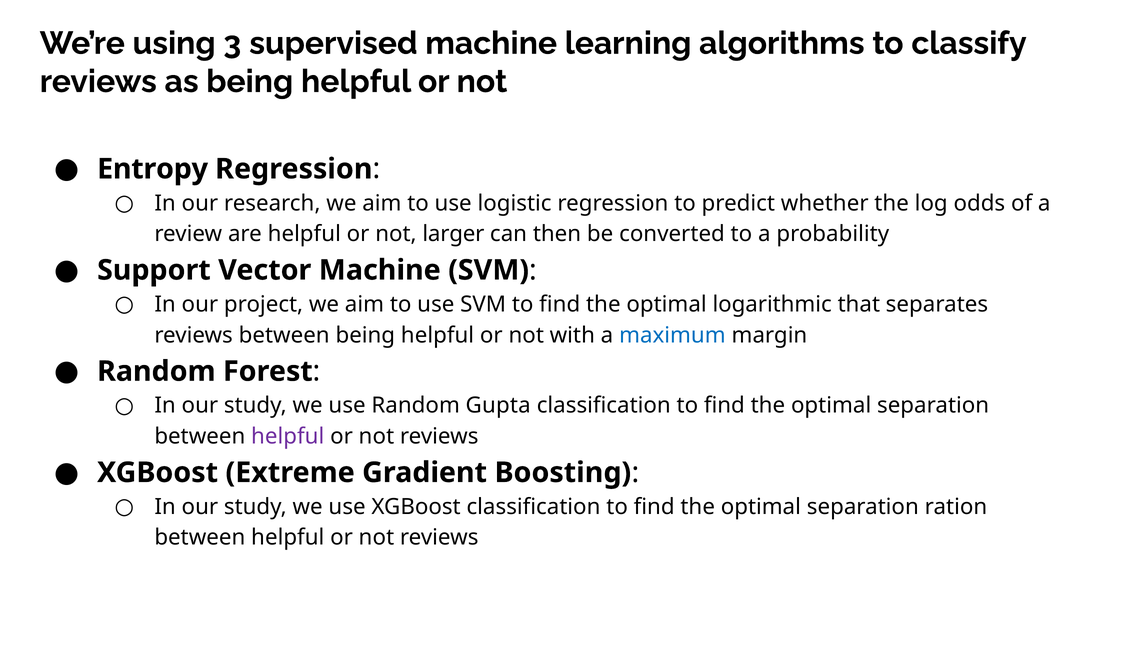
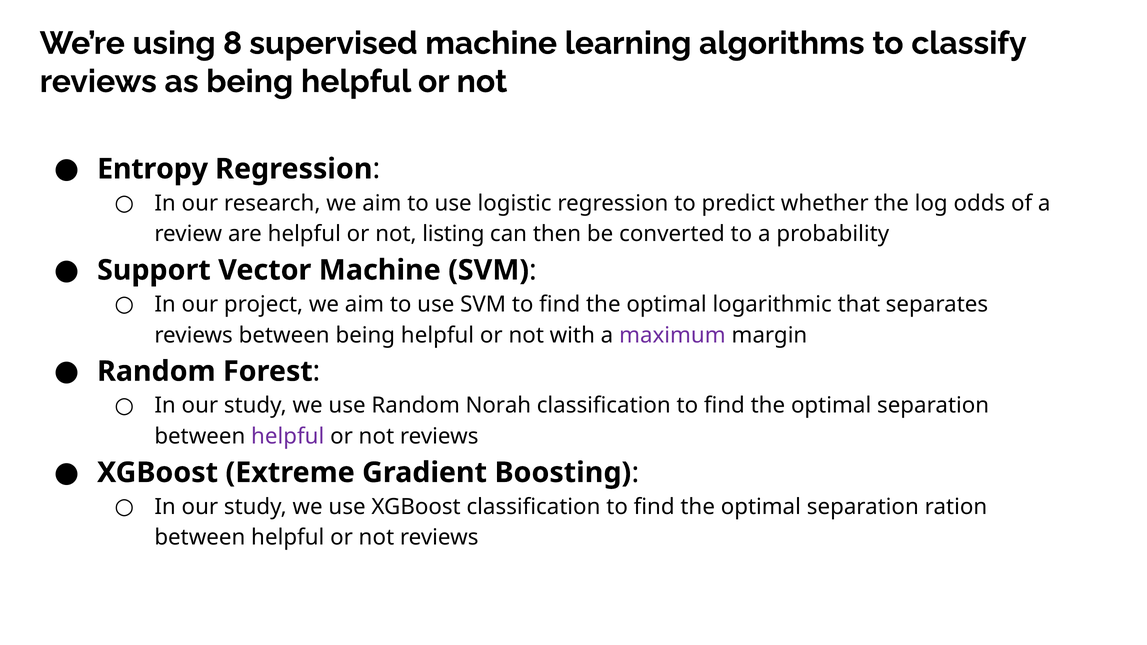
3: 3 -> 8 (233, 43)
larger: larger -> listing (453, 234)
maximum colour: blue -> purple (672, 335)
Gupta: Gupta -> Norah (498, 406)
